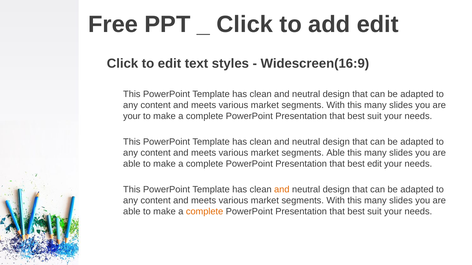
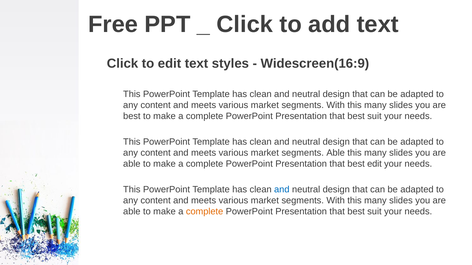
add edit: edit -> text (378, 24)
your: your -> best (132, 116)
and colour: orange -> blue (282, 190)
